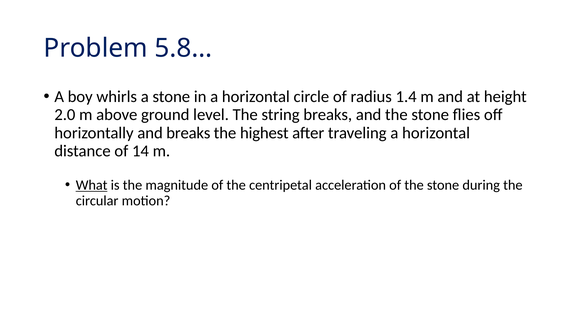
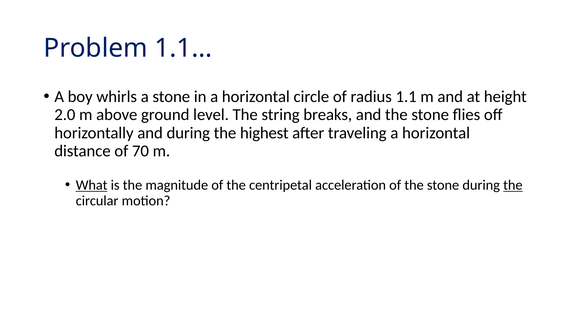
5.8…: 5.8… -> 1.1… (183, 48)
1.4: 1.4 -> 1.1 (406, 97)
and breaks: breaks -> during (188, 133)
14: 14 -> 70 (140, 151)
the underline: none -> present (513, 185)
